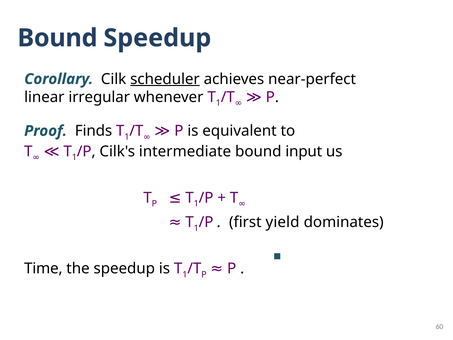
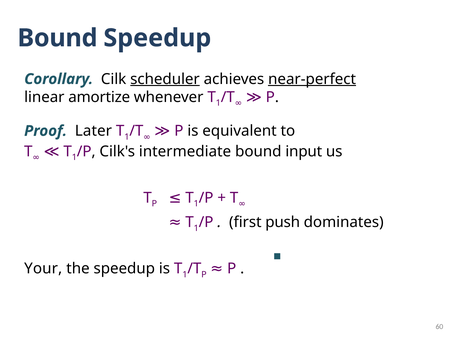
near-perfect underline: none -> present (312, 79)
irregular: irregular -> amortize (99, 97)
Finds: Finds -> Later (93, 131)
yield: yield -> push (283, 222)
Time: Time -> Your (43, 268)
